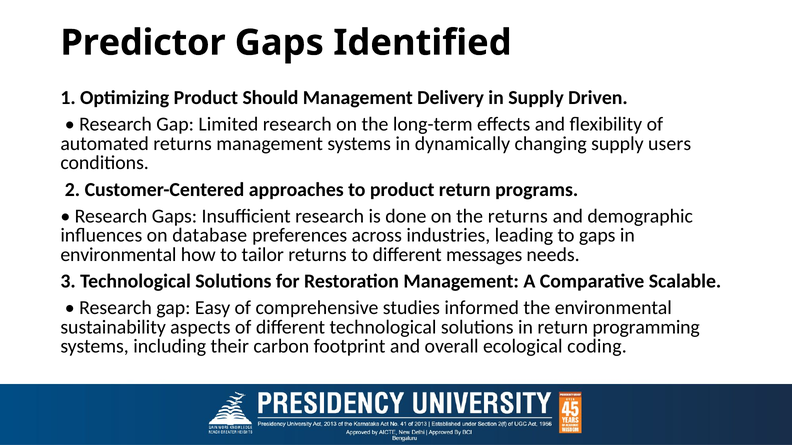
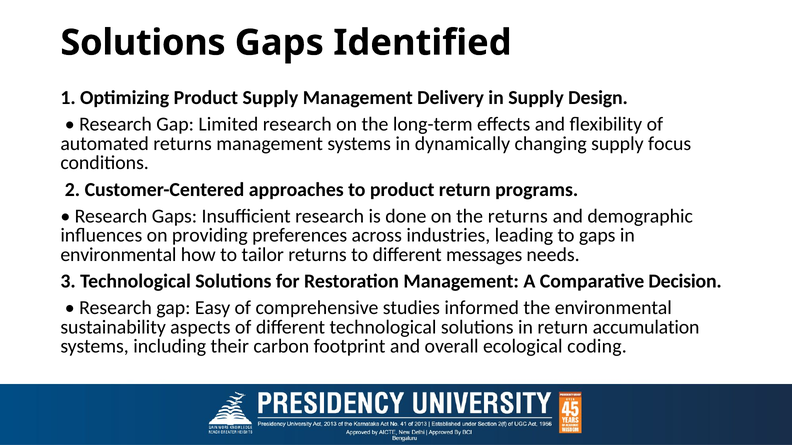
Predictor: Predictor -> Solutions (143, 43)
Product Should: Should -> Supply (270, 98)
Driven: Driven -> Design (598, 98)
users: users -> focus (670, 144)
database: database -> providing (210, 236)
Scalable: Scalable -> Decision (685, 282)
programming: programming -> accumulation (646, 327)
